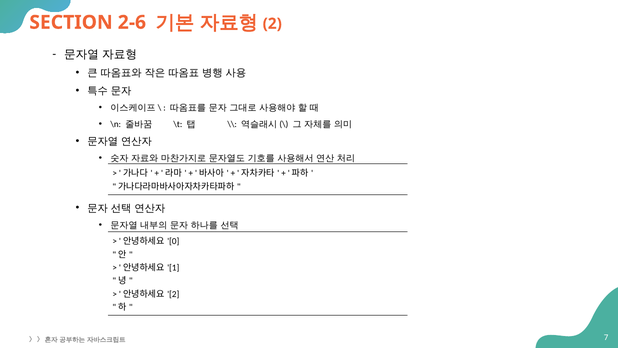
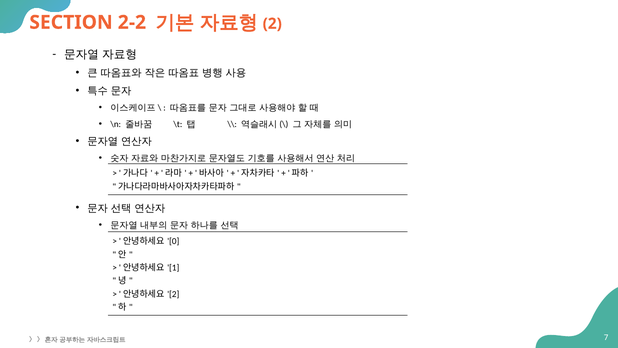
2-6: 2-6 -> 2-2 (132, 22)
